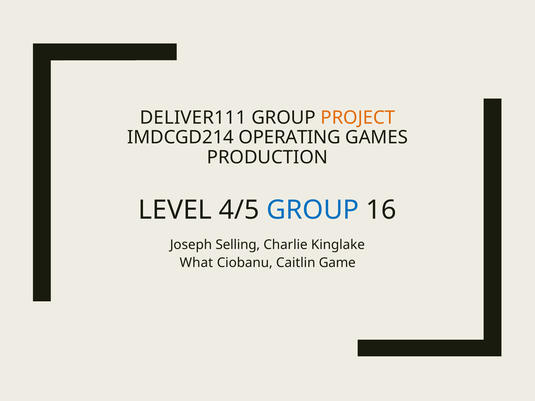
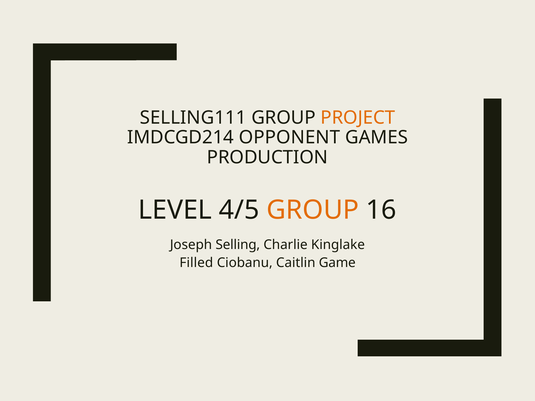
DELIVER111: DELIVER111 -> SELLING111 (193, 118)
OPERATING: OPERATING -> OPPONENT (289, 138)
GROUP colour: blue -> orange (313, 210)
What: What -> Filled (196, 263)
